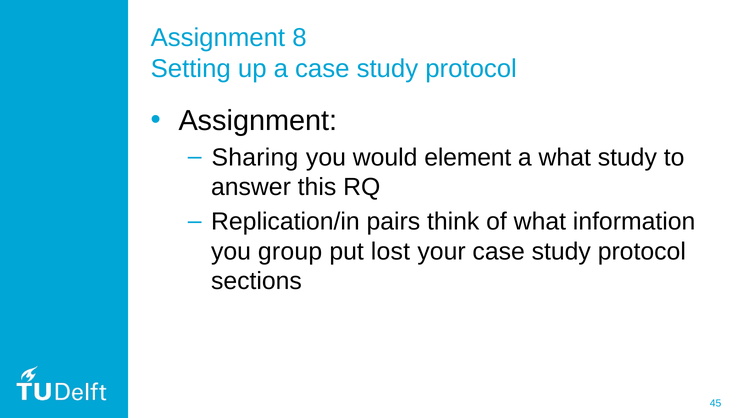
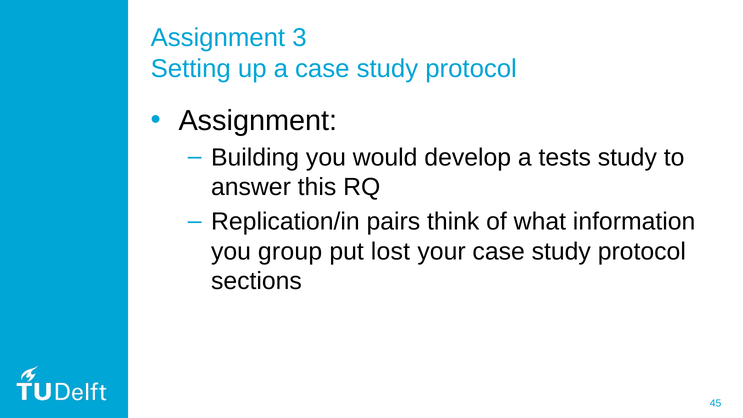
8: 8 -> 3 (299, 38)
Sharing: Sharing -> Building (255, 157)
element: element -> develop (468, 157)
a what: what -> tests (565, 157)
